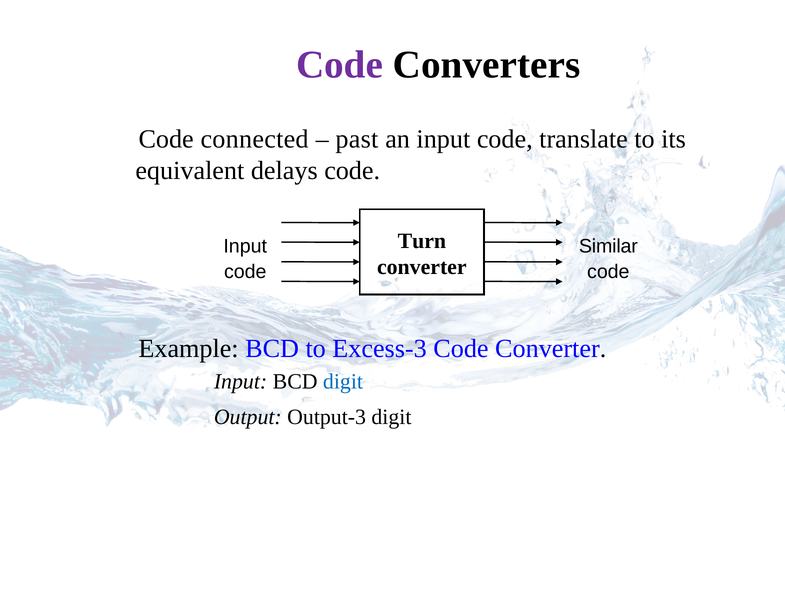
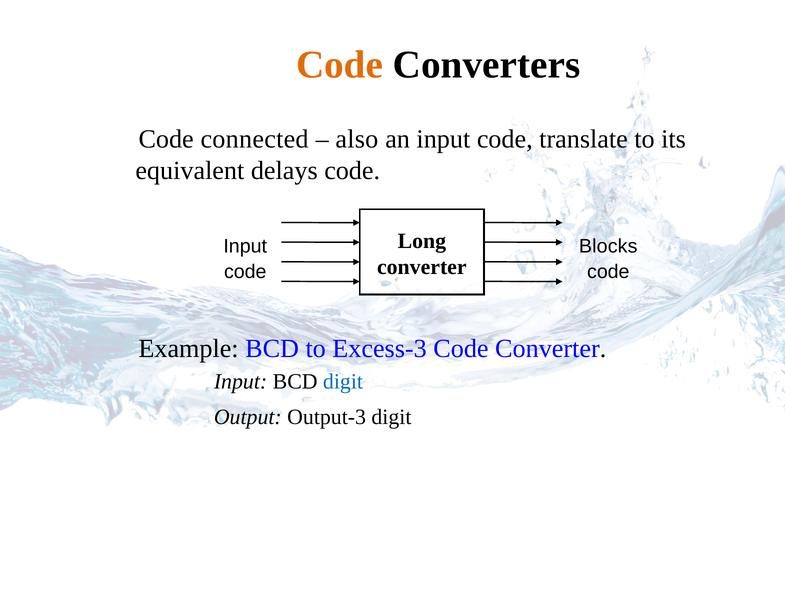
Code colour: purple -> orange (340, 65)
past: past -> also (357, 139)
Turn: Turn -> Long (422, 241)
Similar: Similar -> Blocks (608, 246)
